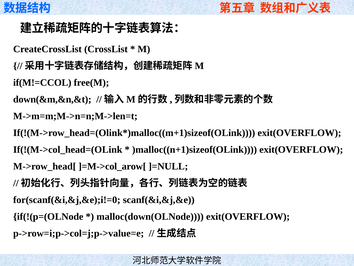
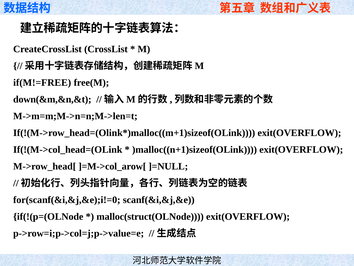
if(M!=CCOL: if(M!=CCOL -> if(M!=FREE (42, 83)
malloc(down(OLNode: malloc(down(OLNode -> malloc(struct(OLNode (150, 216)
